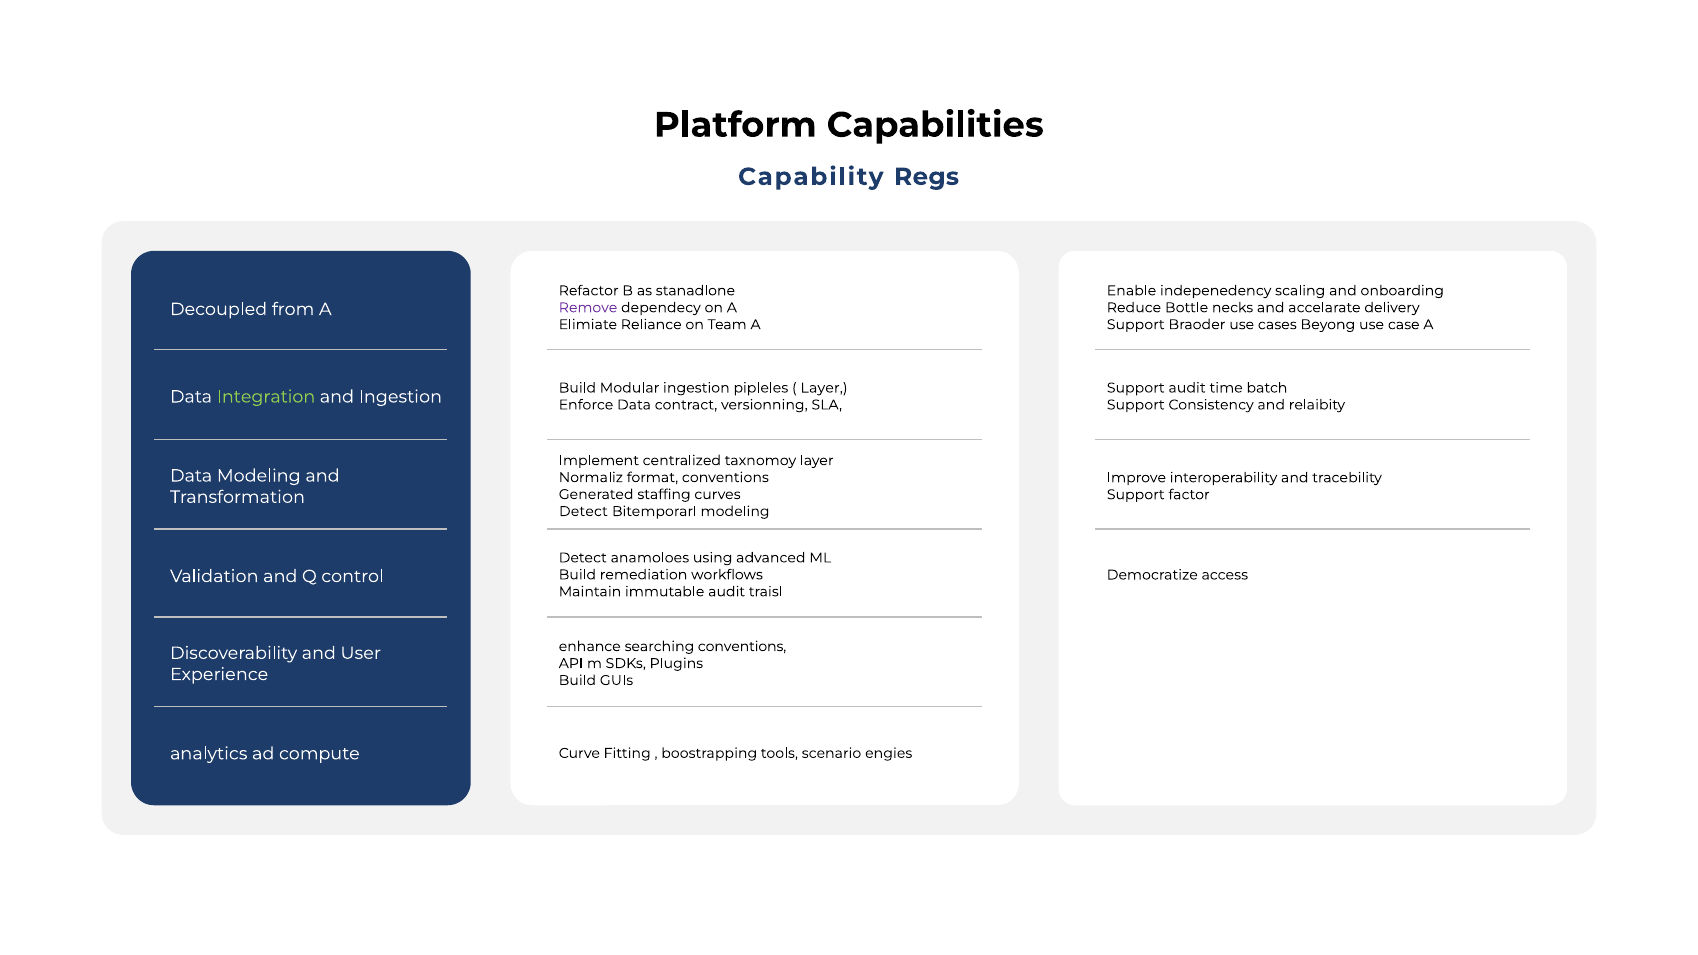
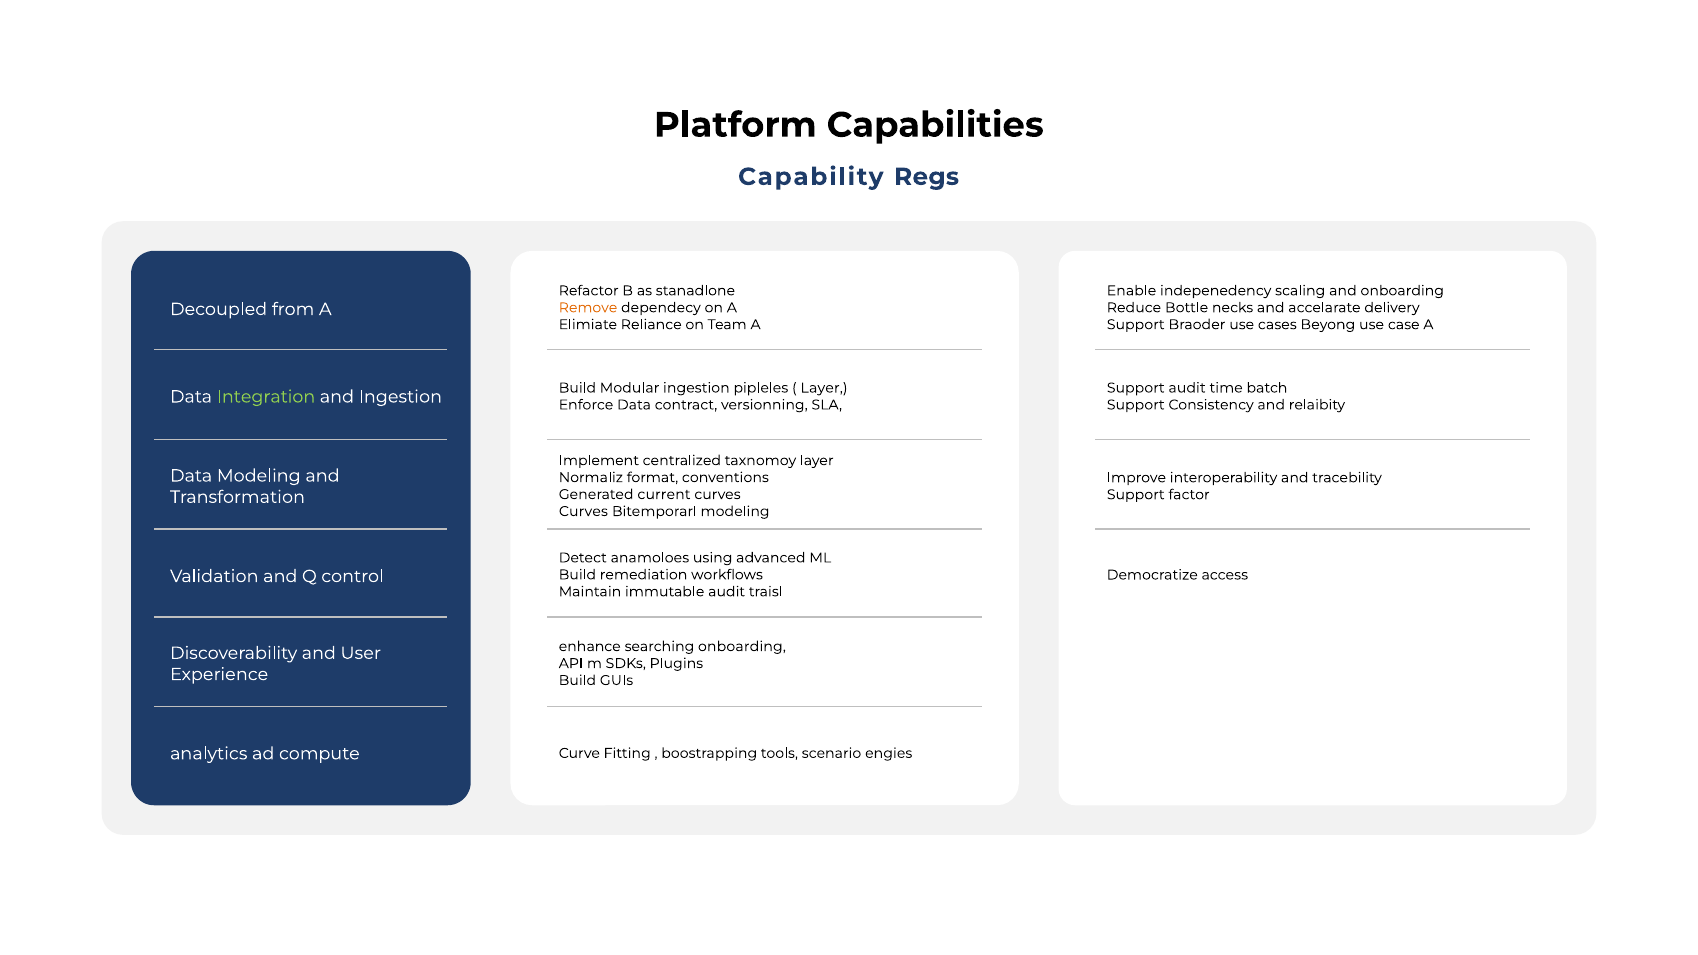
Remove colour: purple -> orange (588, 308)
staffing: staffing -> current (664, 494)
Detect: Detect -> Curves (583, 511)
searching conventions: conventions -> onboarding (742, 647)
